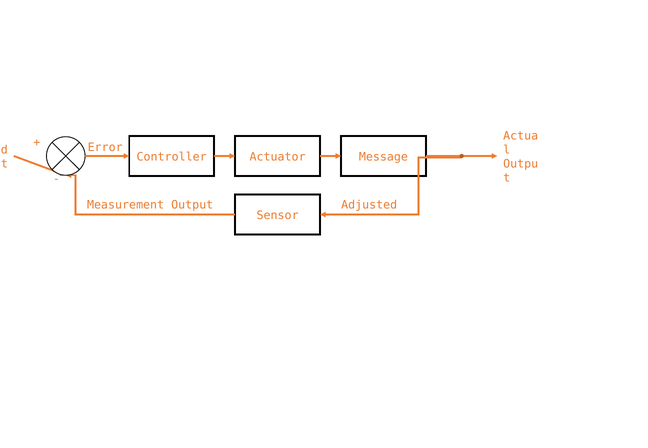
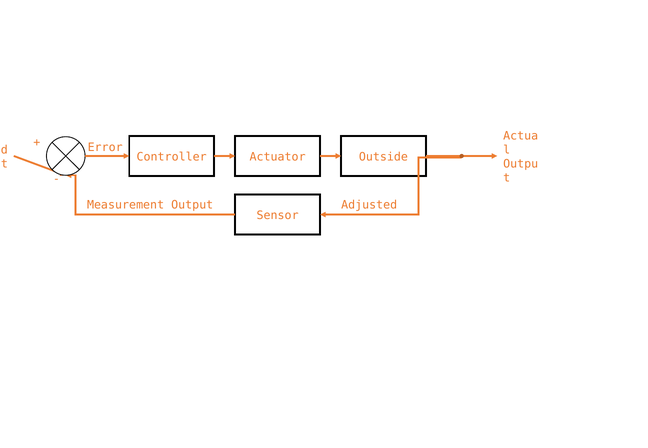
Message: Message -> Outside (383, 157)
